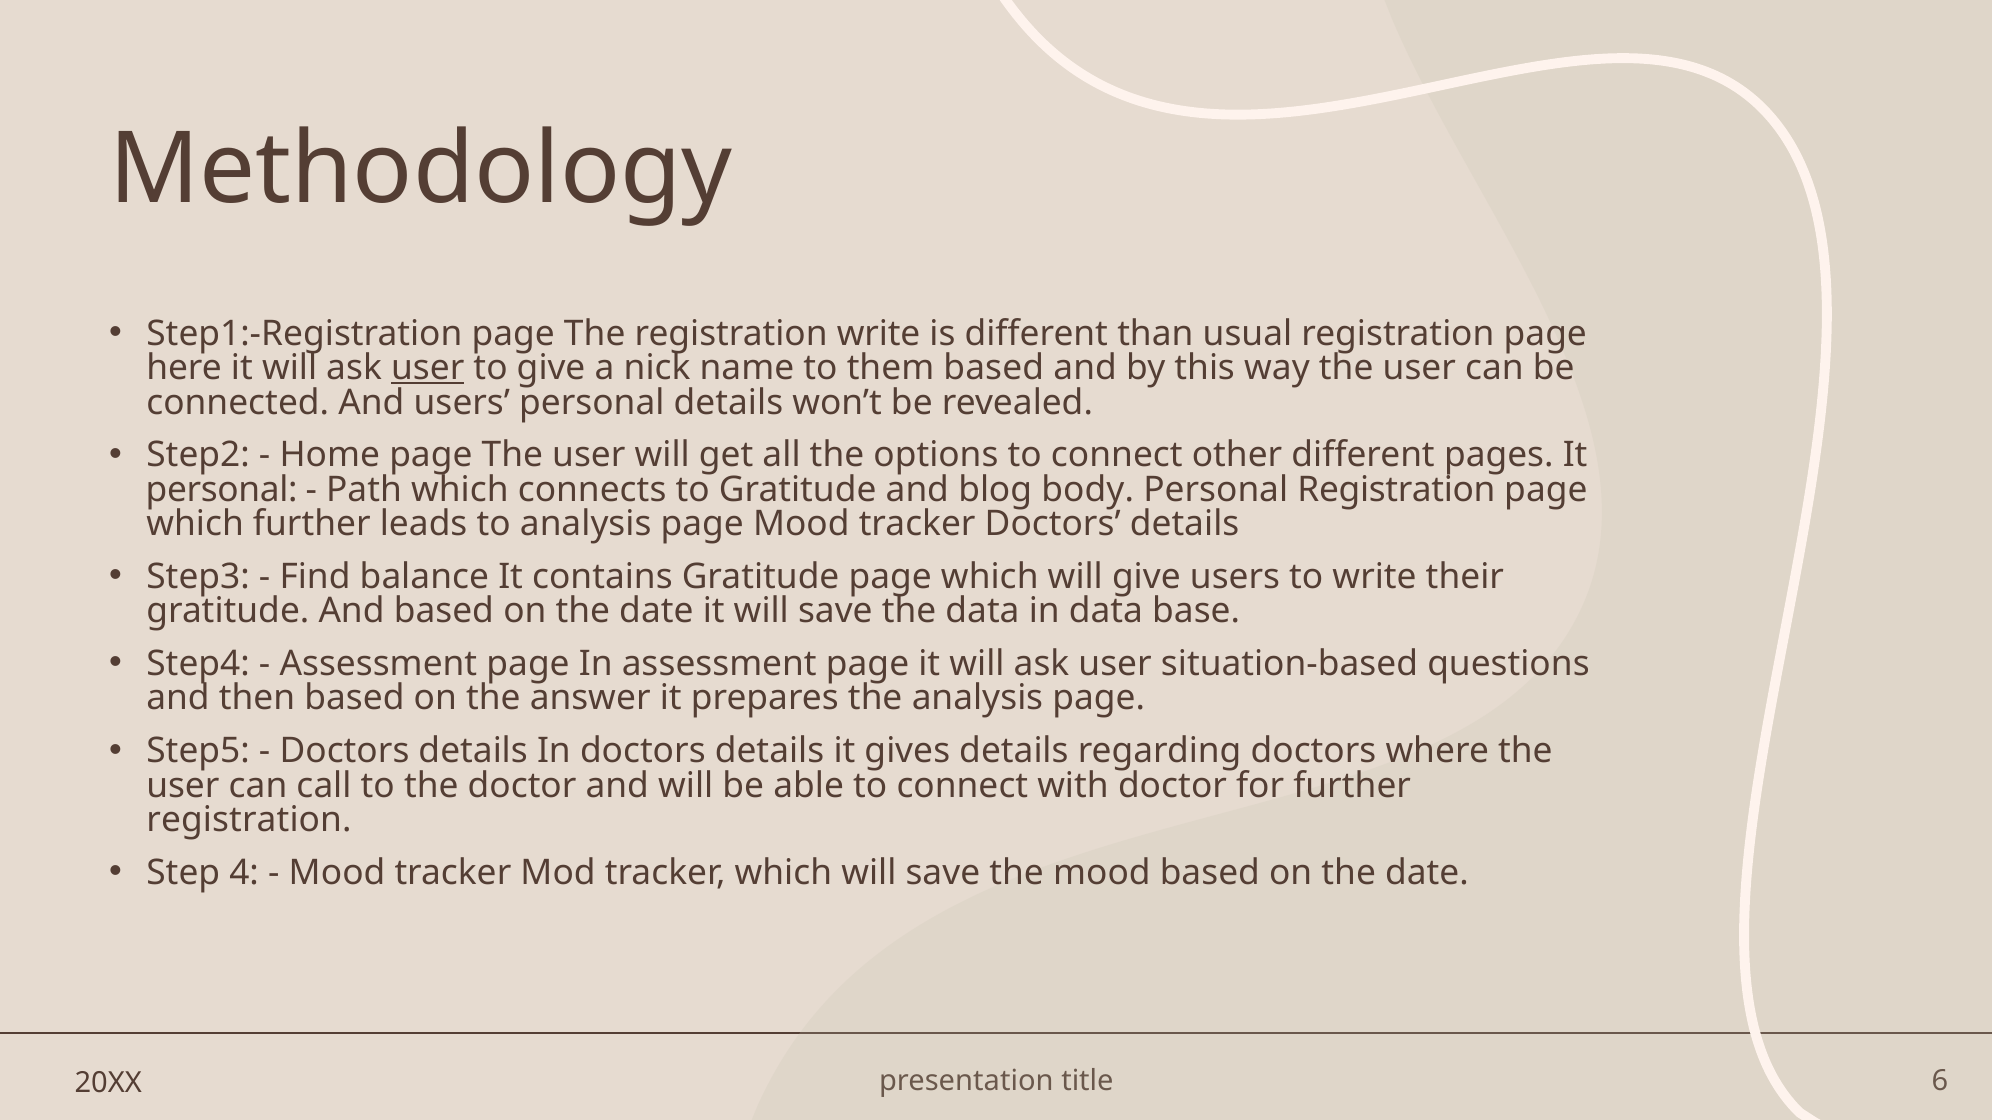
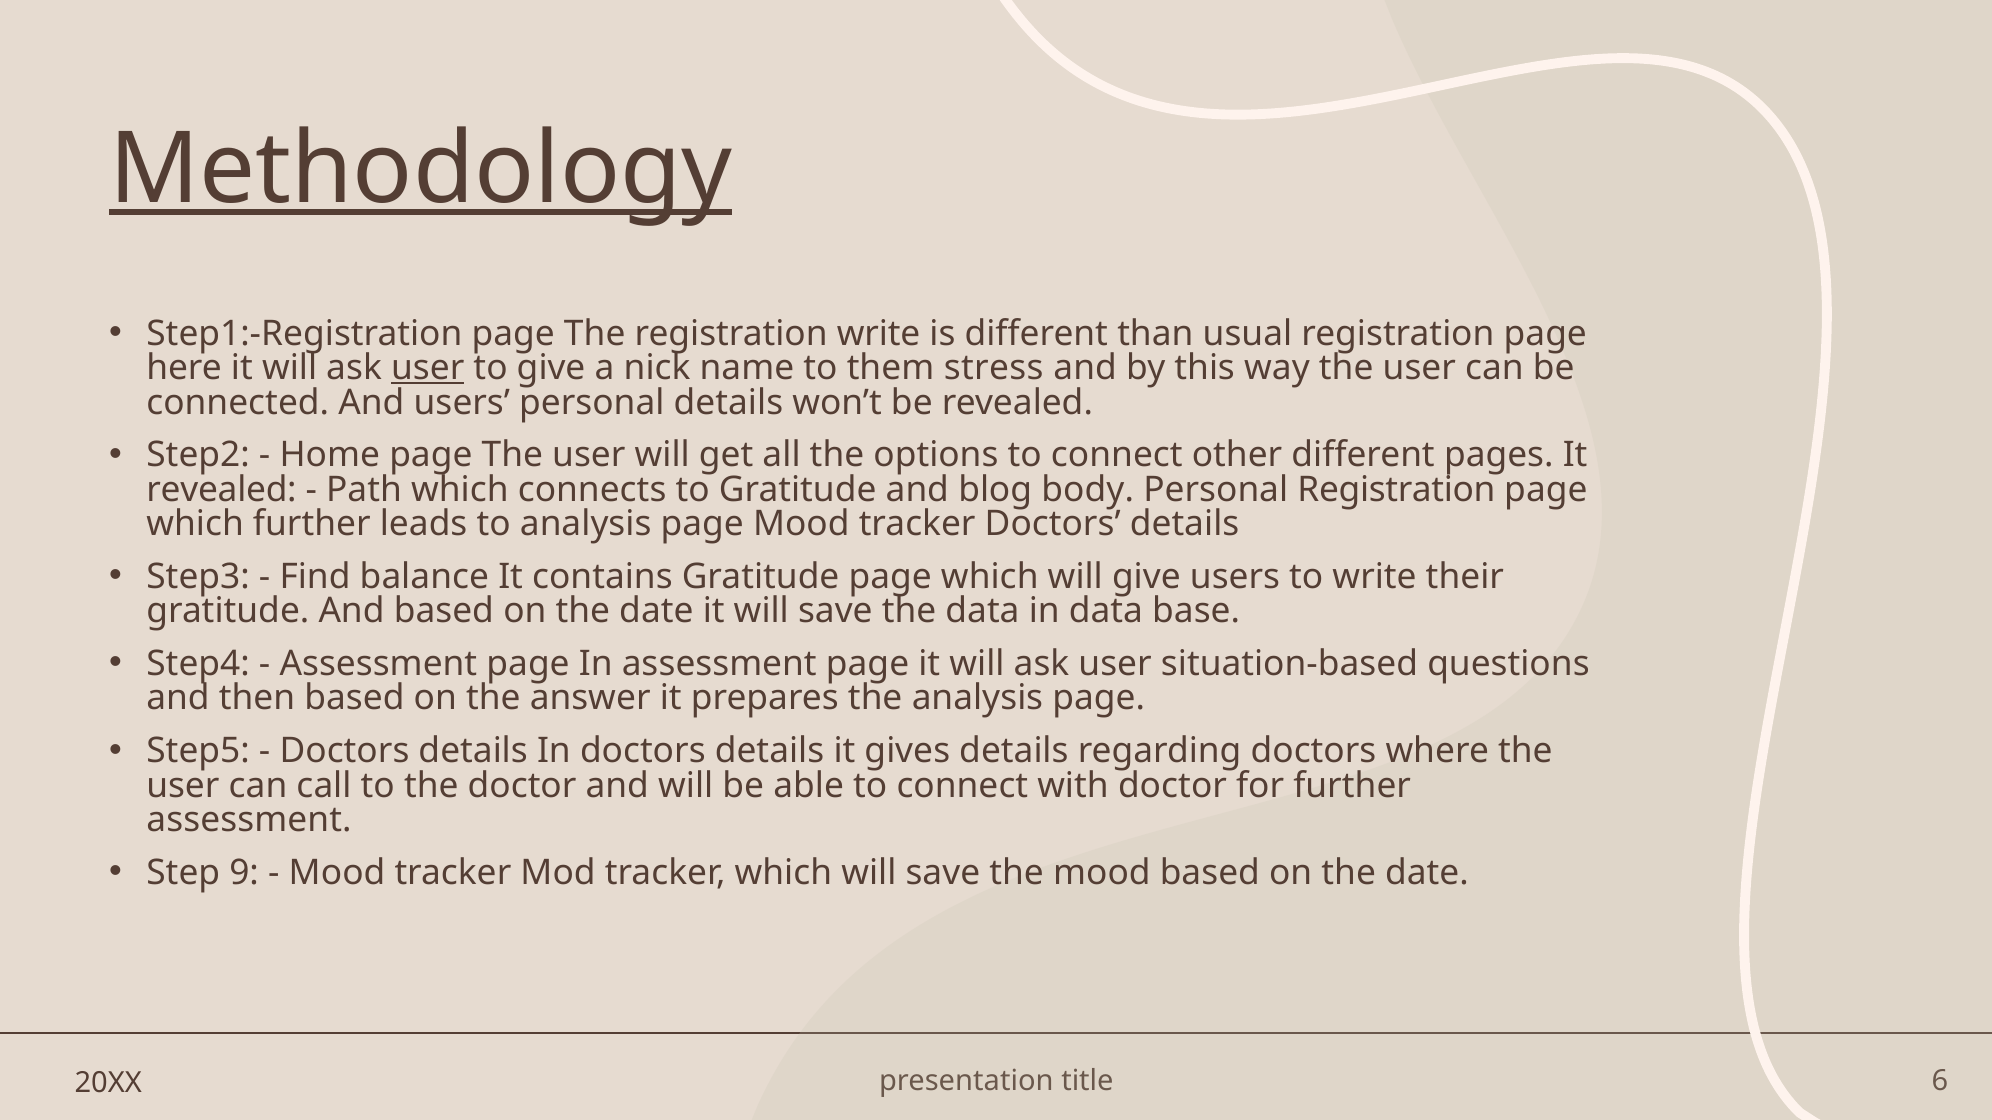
Methodology underline: none -> present (421, 170)
them based: based -> stress (994, 368)
personal: personal -> revealed (222, 490)
registration: registration -> assessment (249, 820)
4: 4 -> 9 (244, 873)
